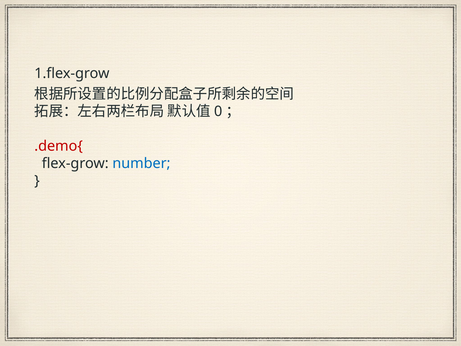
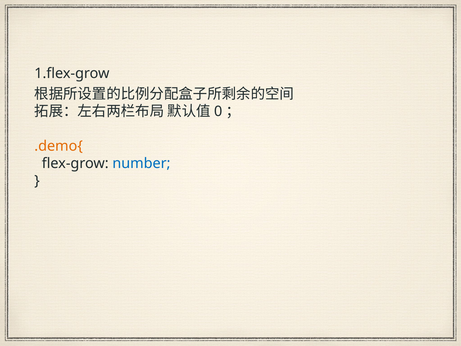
.demo{ colour: red -> orange (59, 146)
